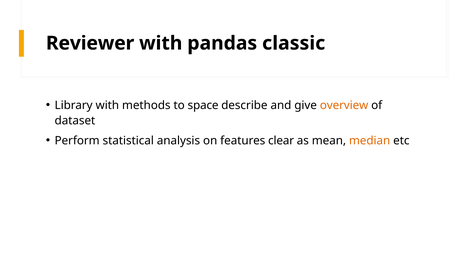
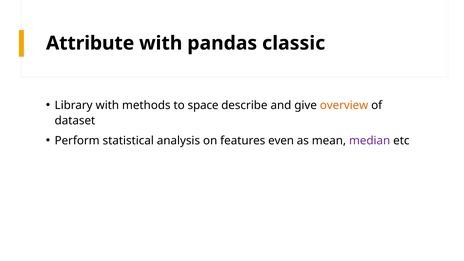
Reviewer: Reviewer -> Attribute (90, 43)
clear: clear -> even (281, 141)
median colour: orange -> purple (370, 141)
